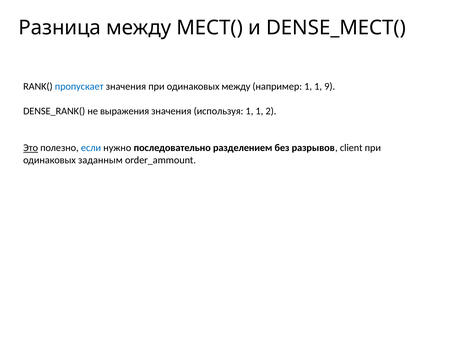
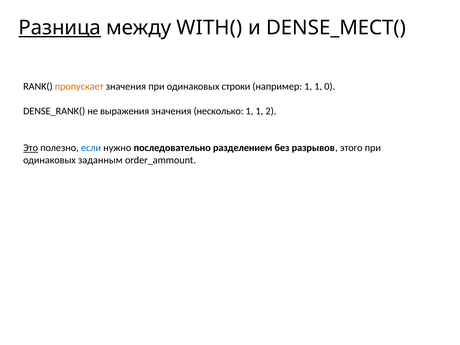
Разница underline: none -> present (60, 28)
МЕСТ(: МЕСТ( -> WITH( (210, 28)
пропускает colour: blue -> orange (79, 87)
одинаковых между: между -> строки (236, 87)
9: 9 -> 0 (330, 87)
используя: используя -> несколько (219, 111)
client: client -> этого (351, 148)
